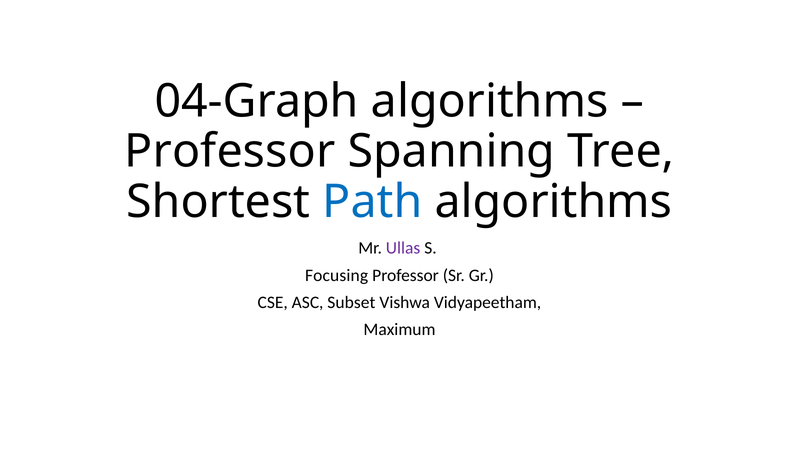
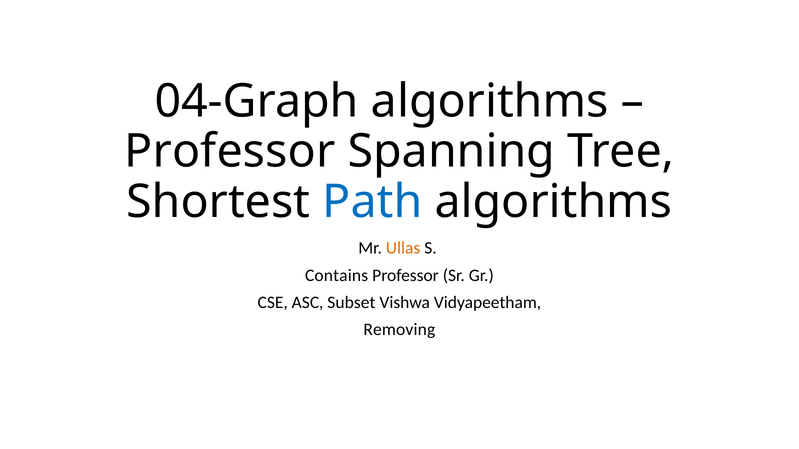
Ullas colour: purple -> orange (403, 248)
Focusing: Focusing -> Contains (337, 276)
Maximum: Maximum -> Removing (399, 330)
